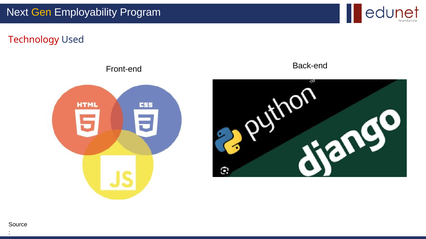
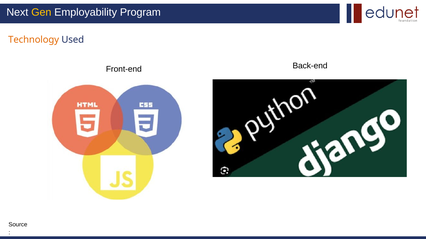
Technology colour: red -> orange (34, 40)
